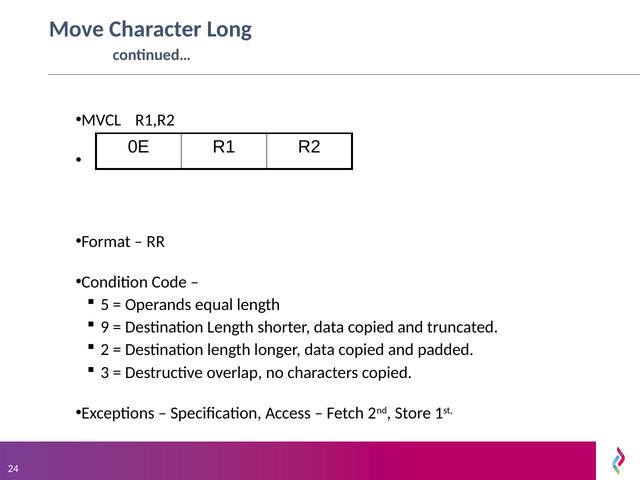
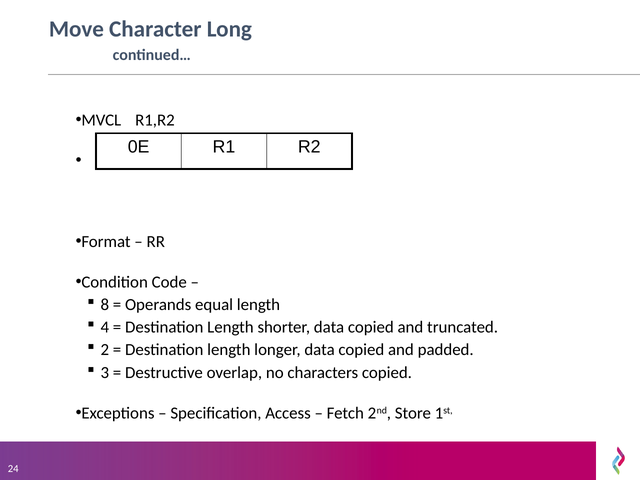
5: 5 -> 8 (105, 305)
9: 9 -> 4 (105, 327)
